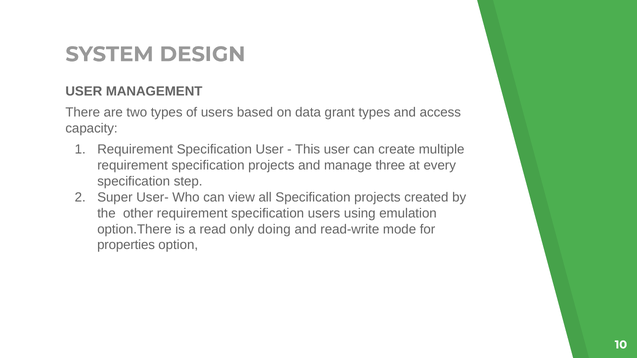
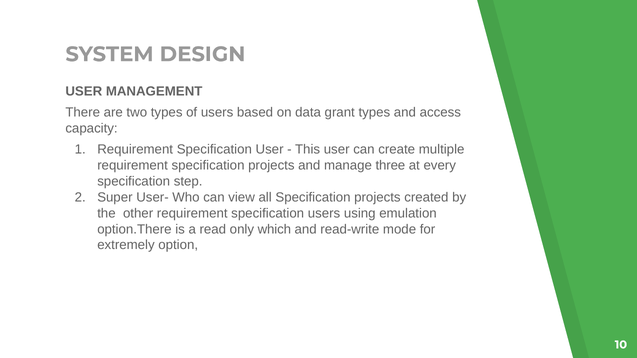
doing: doing -> which (274, 229)
properties: properties -> extremely (126, 245)
